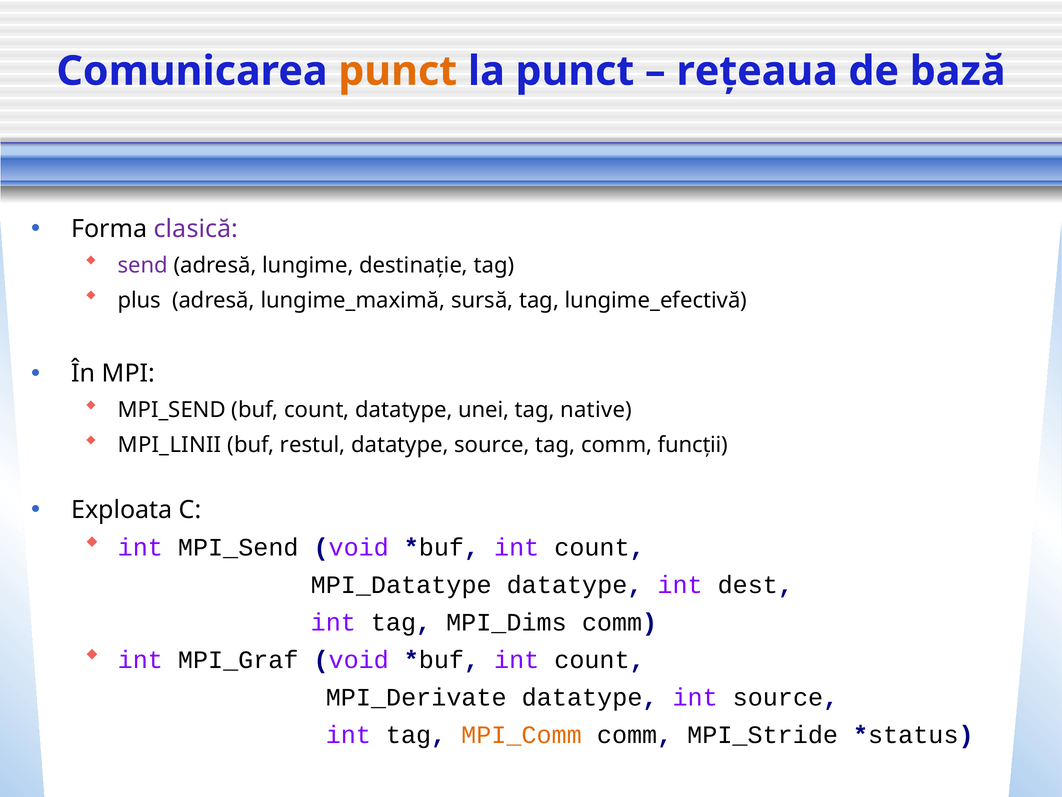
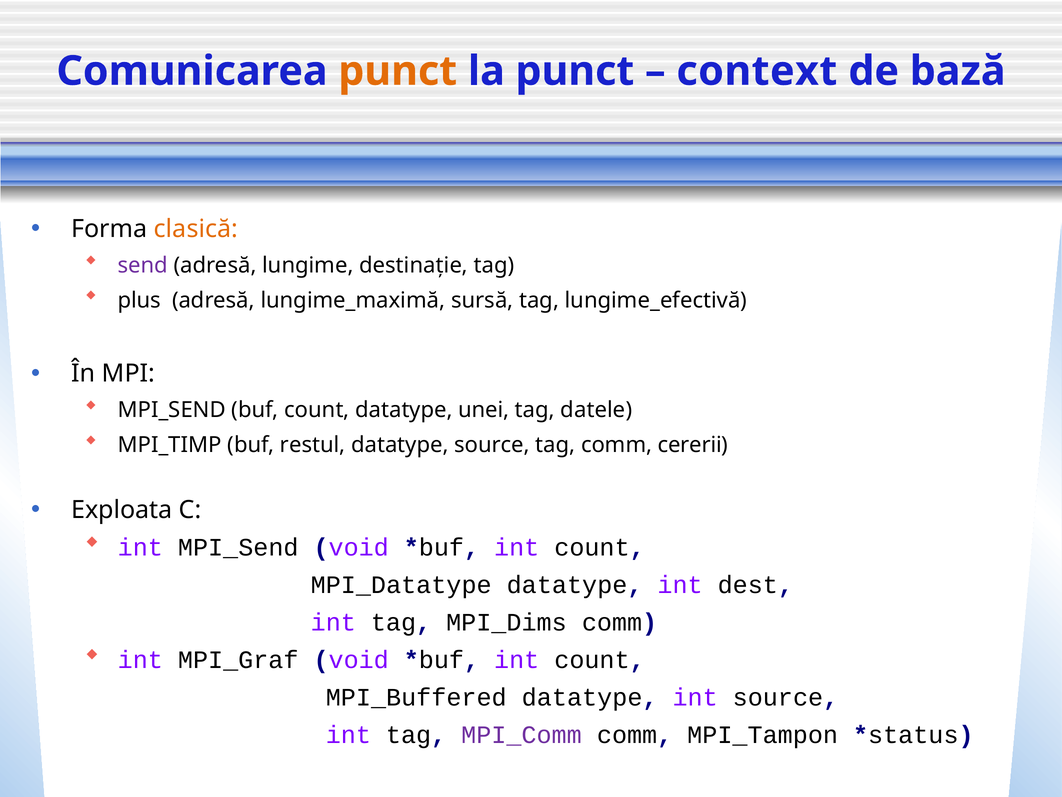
rețeaua: rețeaua -> context (757, 71)
clasică colour: purple -> orange (196, 229)
native: native -> datele (596, 410)
MPI_LINII: MPI_LINII -> MPI_TIMP (170, 445)
funcții: funcții -> cererii (693, 445)
MPI_Derivate: MPI_Derivate -> MPI_Buffered (416, 697)
MPI_Comm colour: orange -> purple (521, 735)
MPI_Stride: MPI_Stride -> MPI_Tampon (763, 735)
